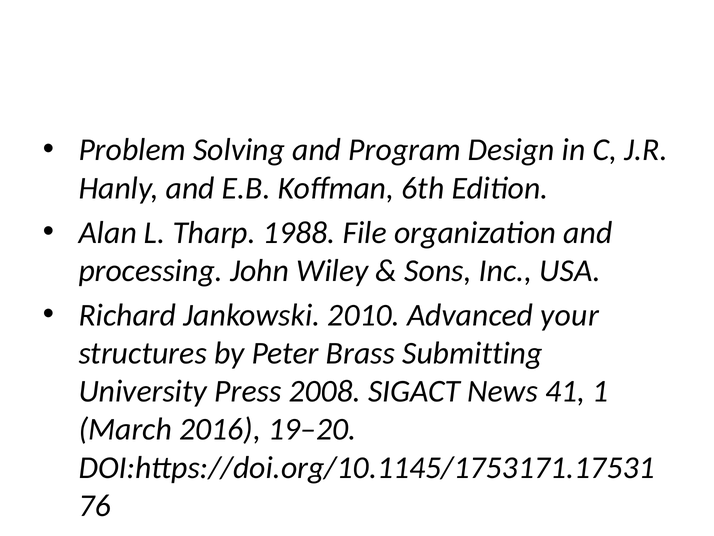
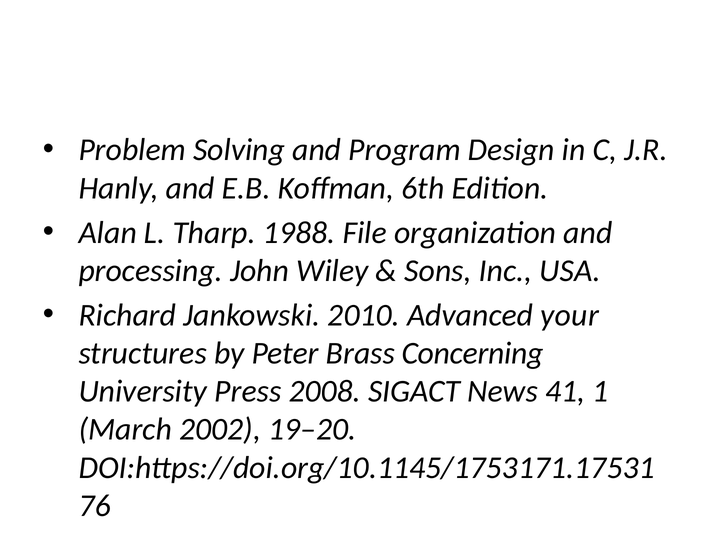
Submitting: Submitting -> Concerning (473, 353)
2016: 2016 -> 2002 (220, 429)
